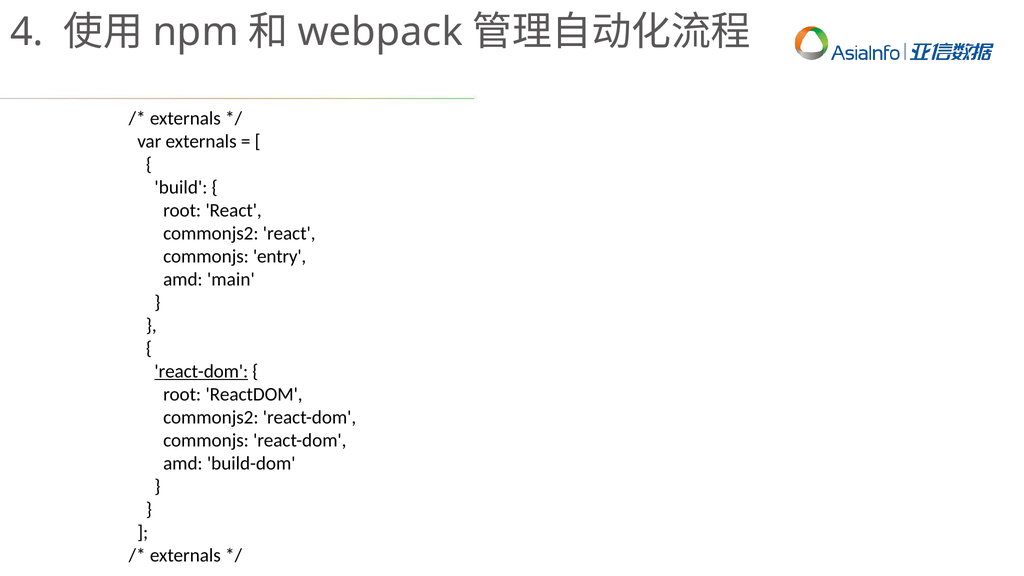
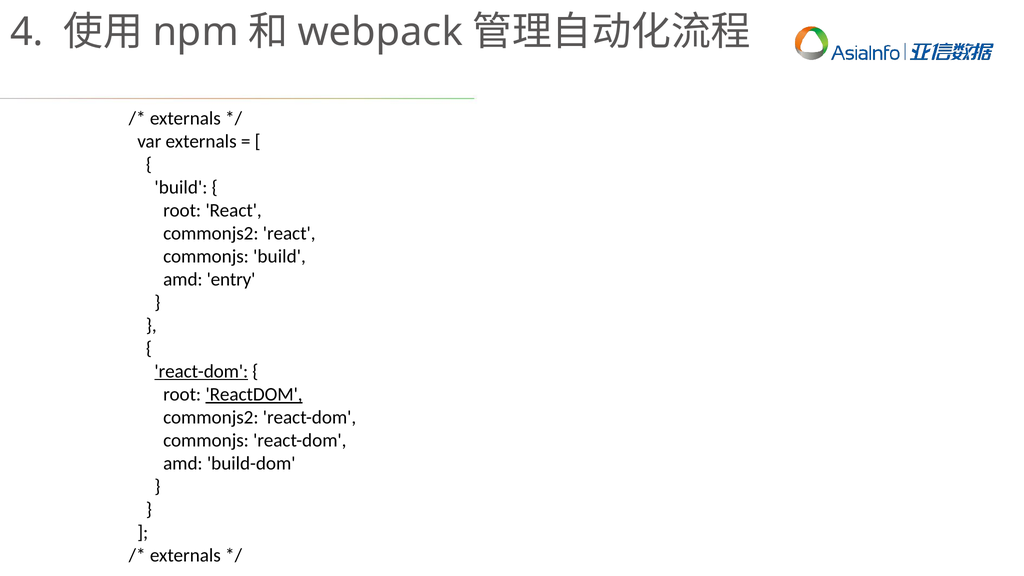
commonjs entry: entry -> build (280, 256)
main: main -> entry (231, 279)
ReactDOM underline: none -> present (254, 394)
